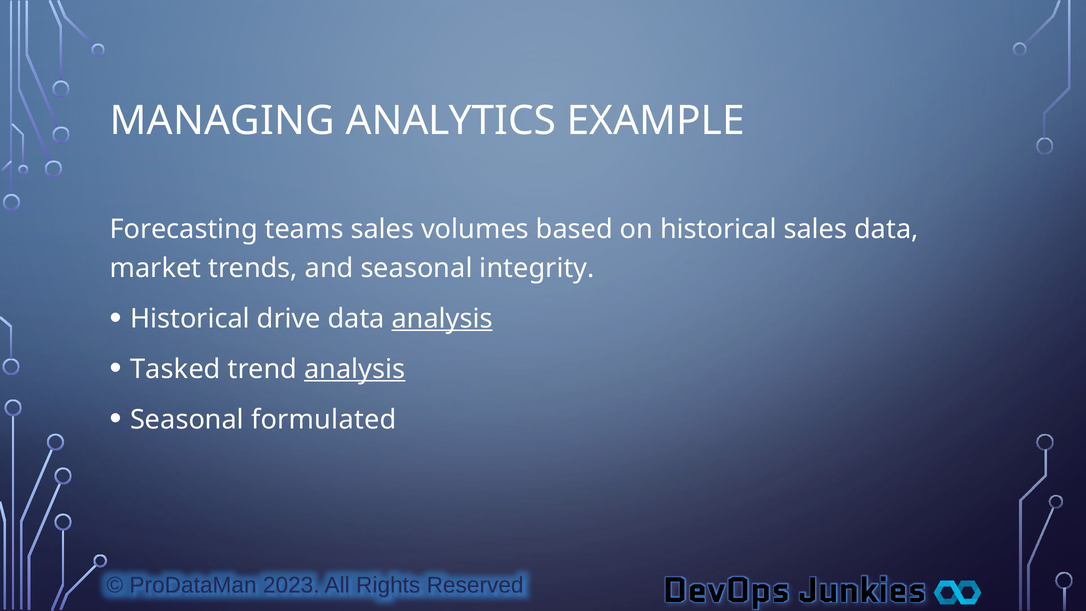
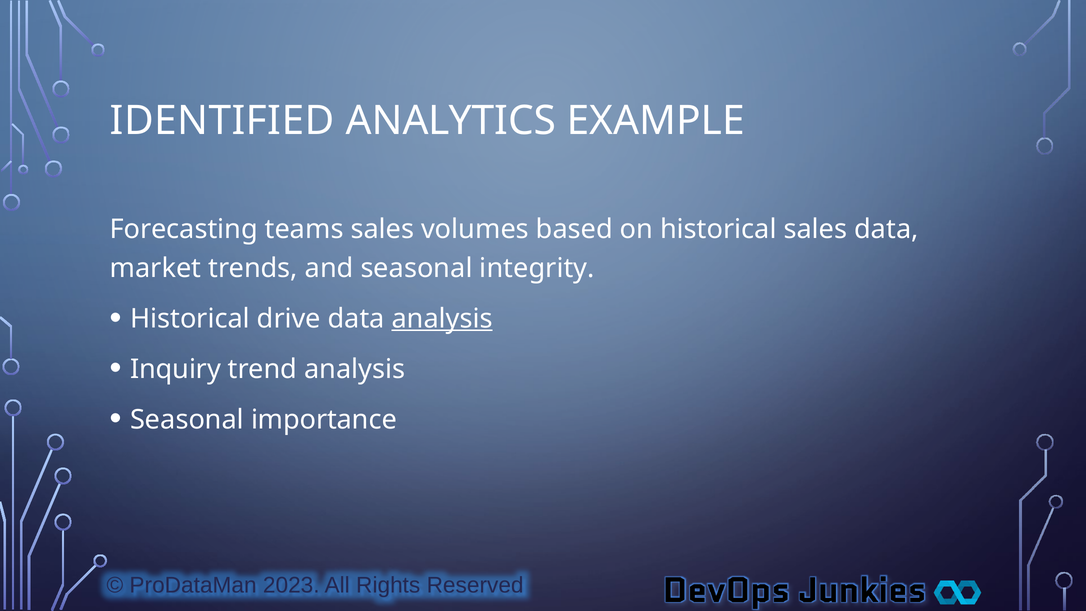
MANAGING: MANAGING -> IDENTIFIED (222, 121)
Tasked: Tasked -> Inquiry (176, 369)
analysis underline: present -> none (355, 369)
formulated: formulated -> importance (324, 419)
